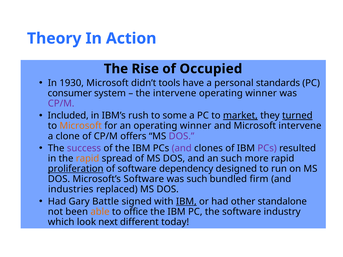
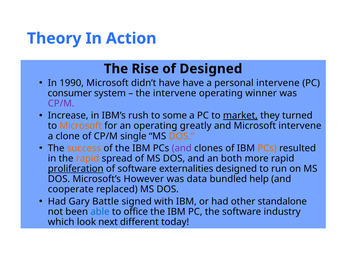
of Occupied: Occupied -> Designed (211, 69)
1930: 1930 -> 1990 (72, 83)
didn’t tools: tools -> have (169, 83)
personal standards: standards -> intervene (278, 83)
Included: Included -> Increase (68, 116)
turned underline: present -> none (297, 116)
an operating winner: winner -> greatly (196, 126)
offers: offers -> single (133, 136)
DOS colour: purple -> orange (181, 136)
success colour: purple -> orange (84, 148)
PCs colour: purple -> orange (267, 148)
an such: such -> both (232, 159)
dependency: dependency -> externalities (186, 169)
Microsoft’s Software: Software -> However (144, 179)
was such: such -> data (197, 179)
firm: firm -> help (259, 179)
industries: industries -> cooperate (71, 189)
IBM underline: present -> none (186, 202)
able colour: orange -> blue (100, 212)
